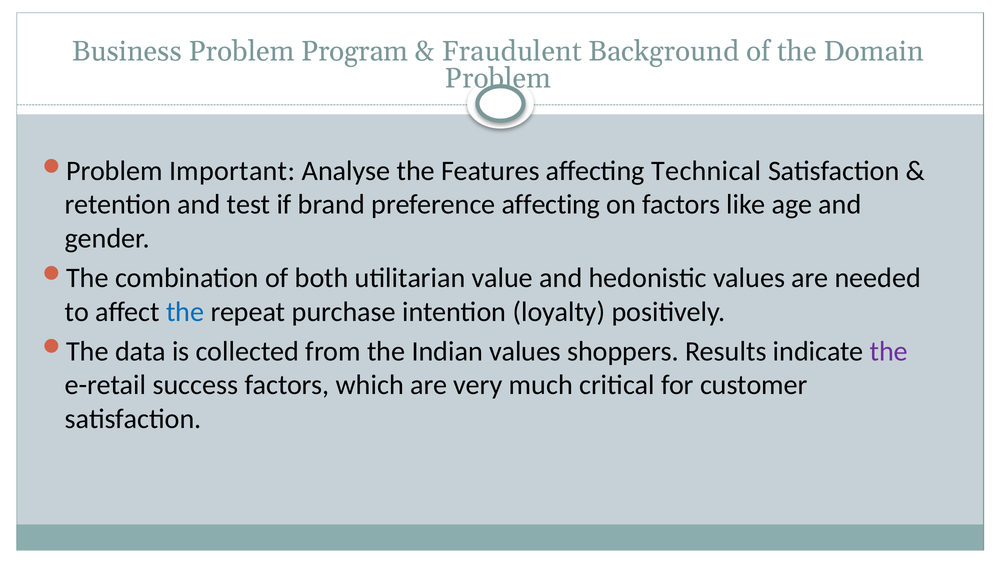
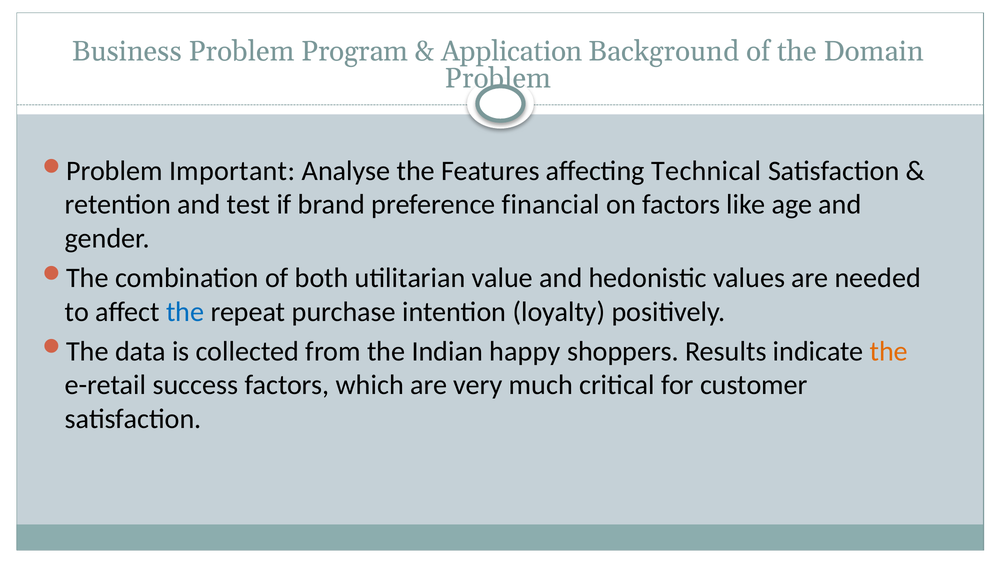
Fraudulent: Fraudulent -> Application (512, 52)
preference affecting: affecting -> financial (551, 205)
Indian values: values -> happy (525, 351)
the colour: purple -> orange (889, 351)
